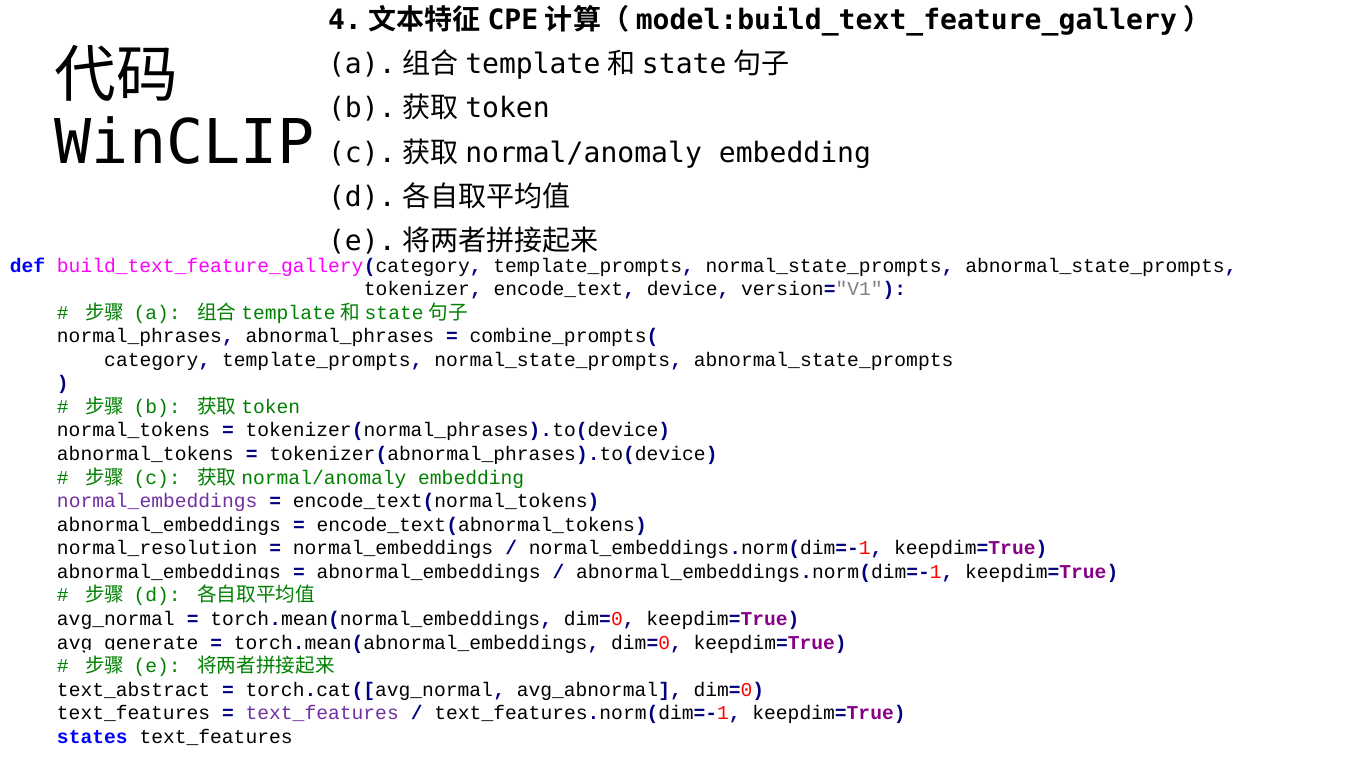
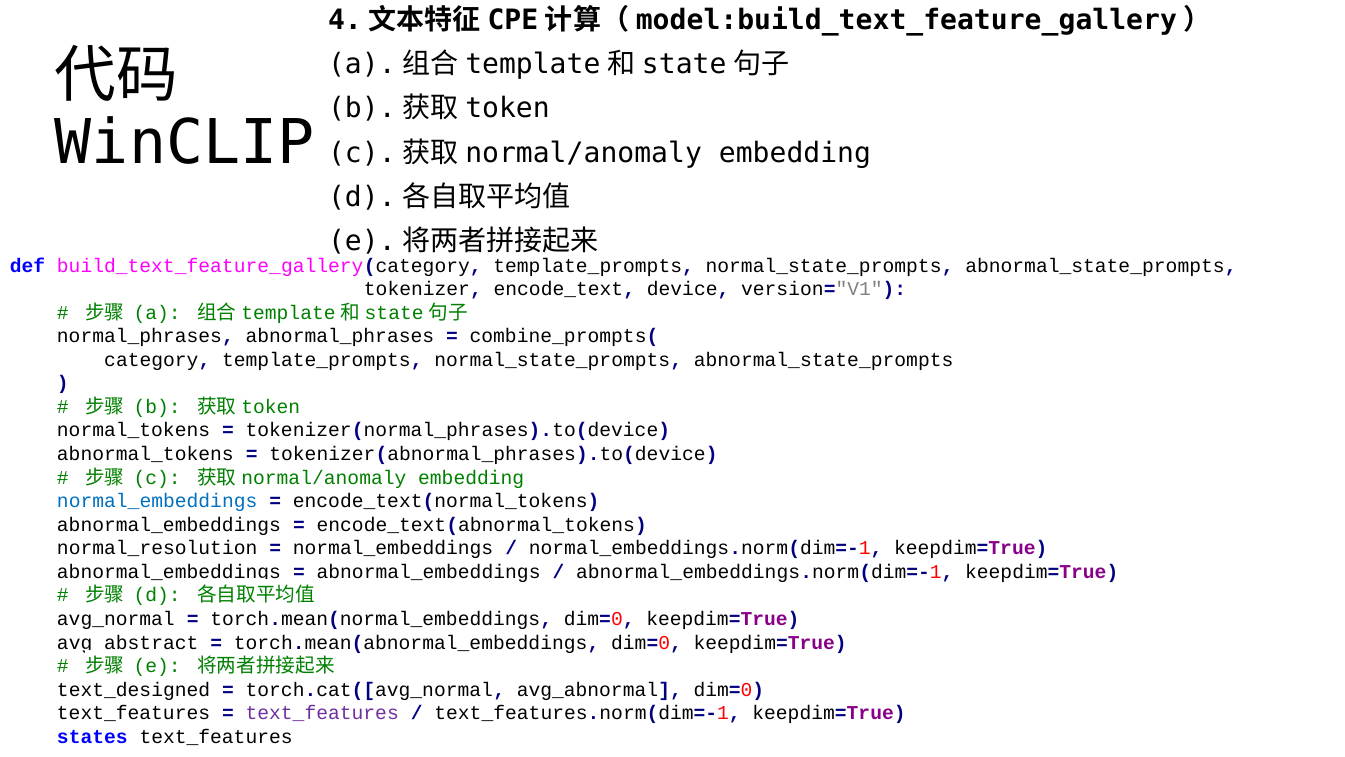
normal_embeddings colour: purple -> blue (157, 501)
avg_generate: avg_generate -> avg_abstract (128, 642)
text_abstract: text_abstract -> text_designed (134, 689)
